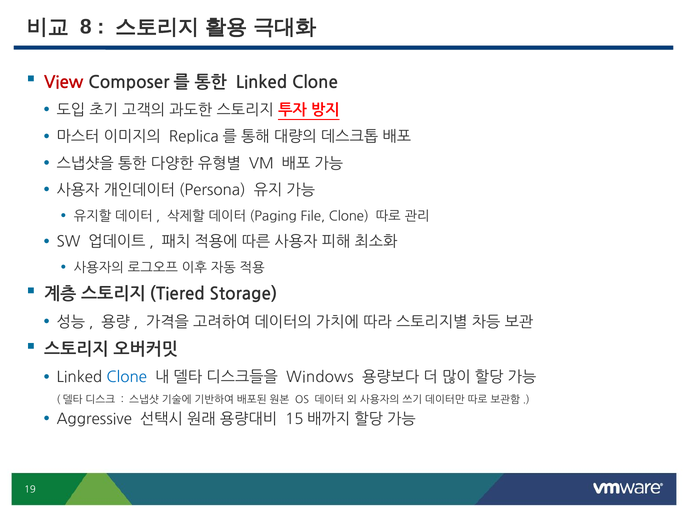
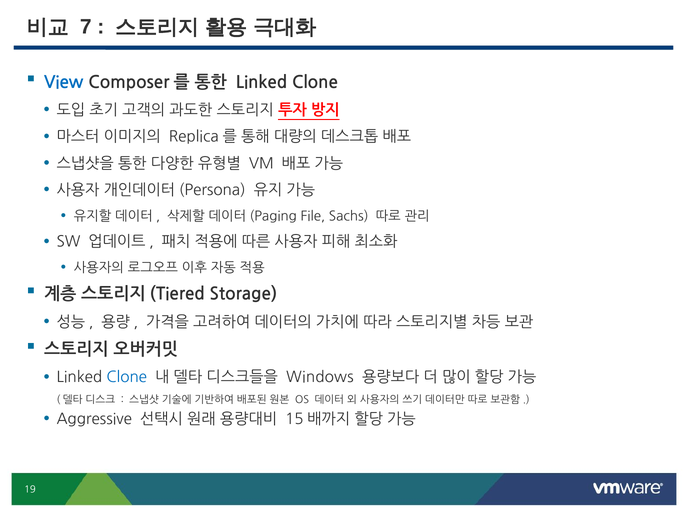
8: 8 -> 7 (86, 27)
View colour: red -> blue (64, 83)
File Clone: Clone -> Sachs (349, 216)
